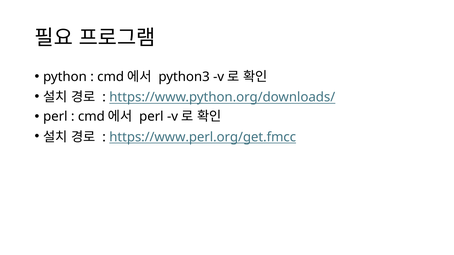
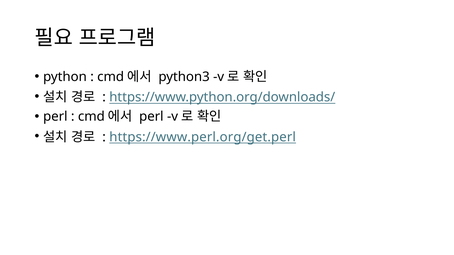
https://www.perl.org/get.fmcc: https://www.perl.org/get.fmcc -> https://www.perl.org/get.perl (203, 137)
